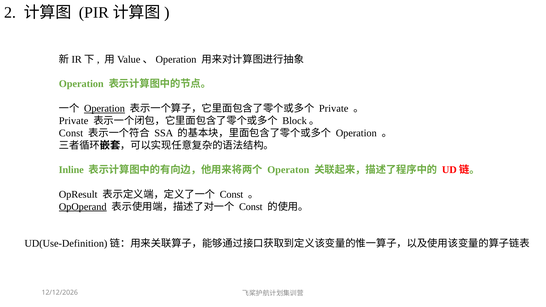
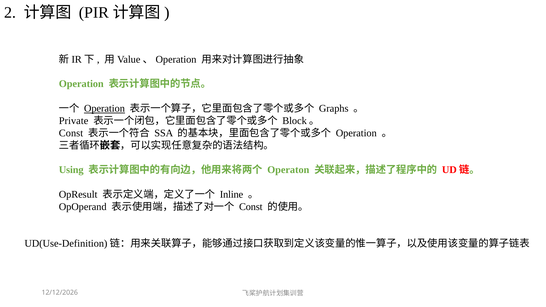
Private: Private -> Graphs (334, 109)
Inline: Inline -> Using (71, 170)
Const: Const -> Inline (232, 195)
OpOperand underline: present -> none (83, 207)
